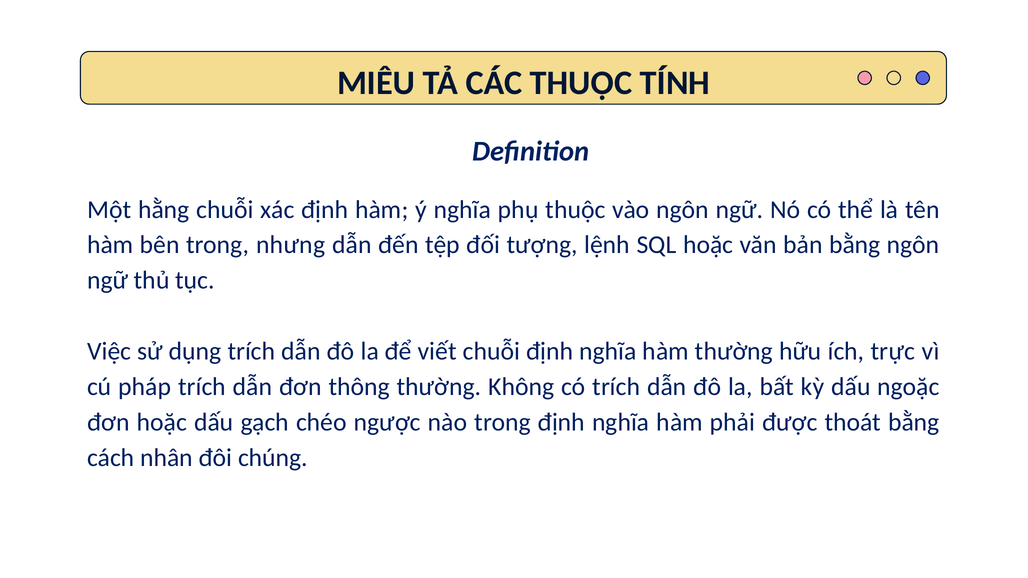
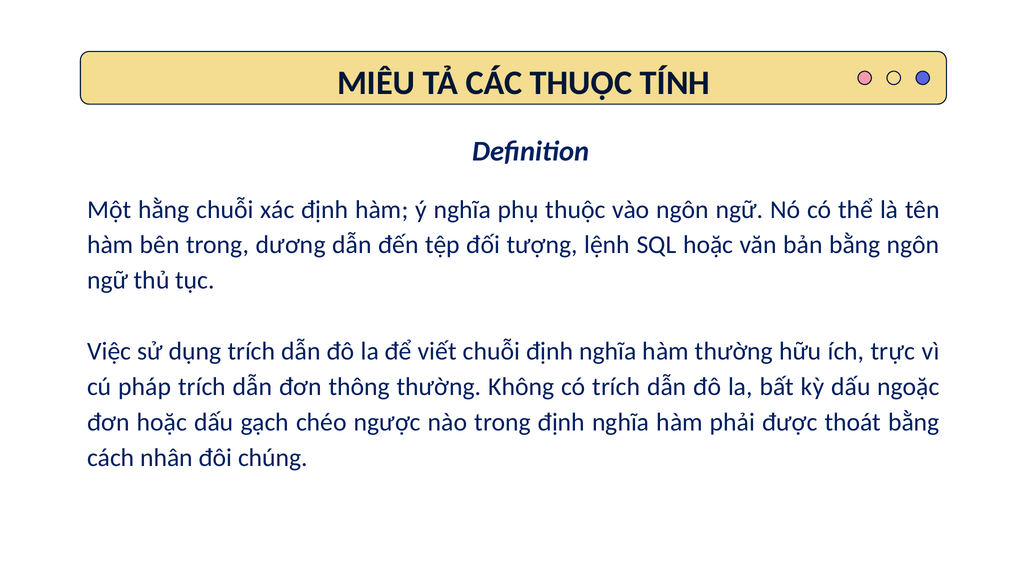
nhưng: nhưng -> dương (291, 245)
